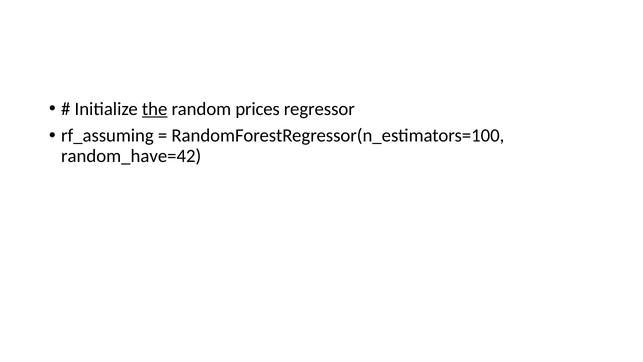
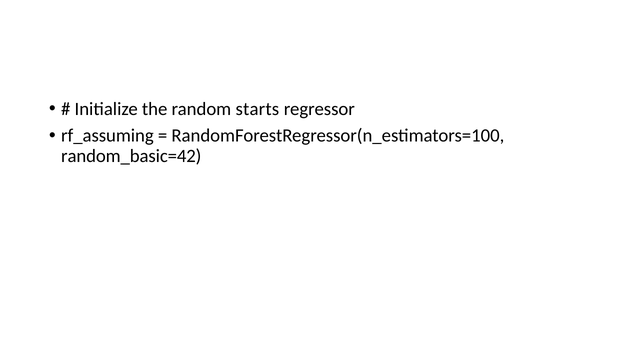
the underline: present -> none (155, 109)
prices: prices -> starts (257, 109)
random_have=42: random_have=42 -> random_basic=42 (131, 156)
